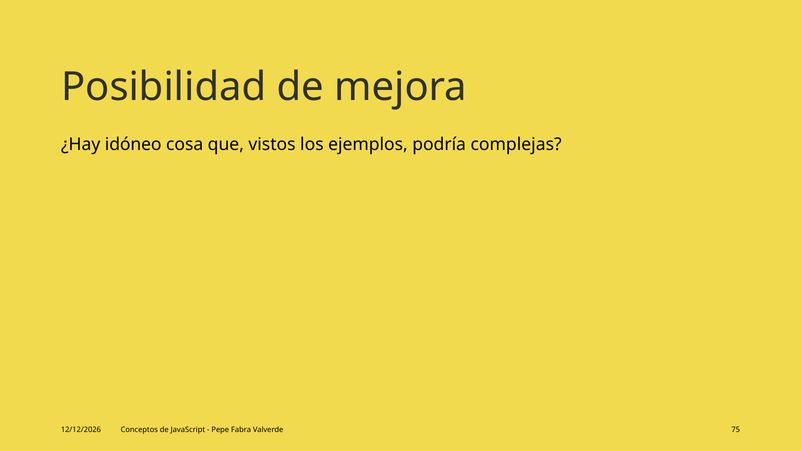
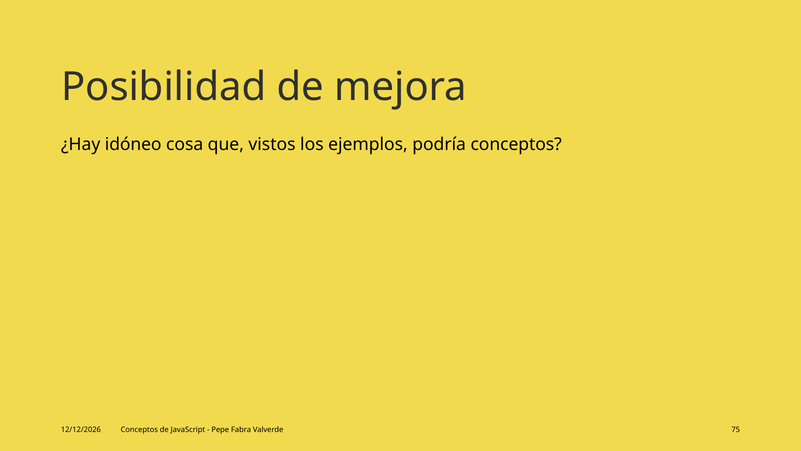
podría complejas: complejas -> conceptos (516, 144)
